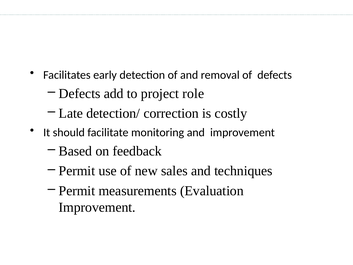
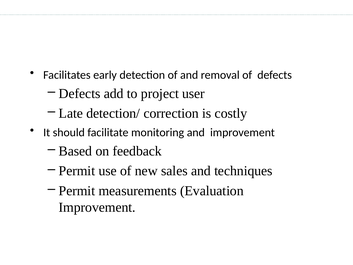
role: role -> user (193, 94)
